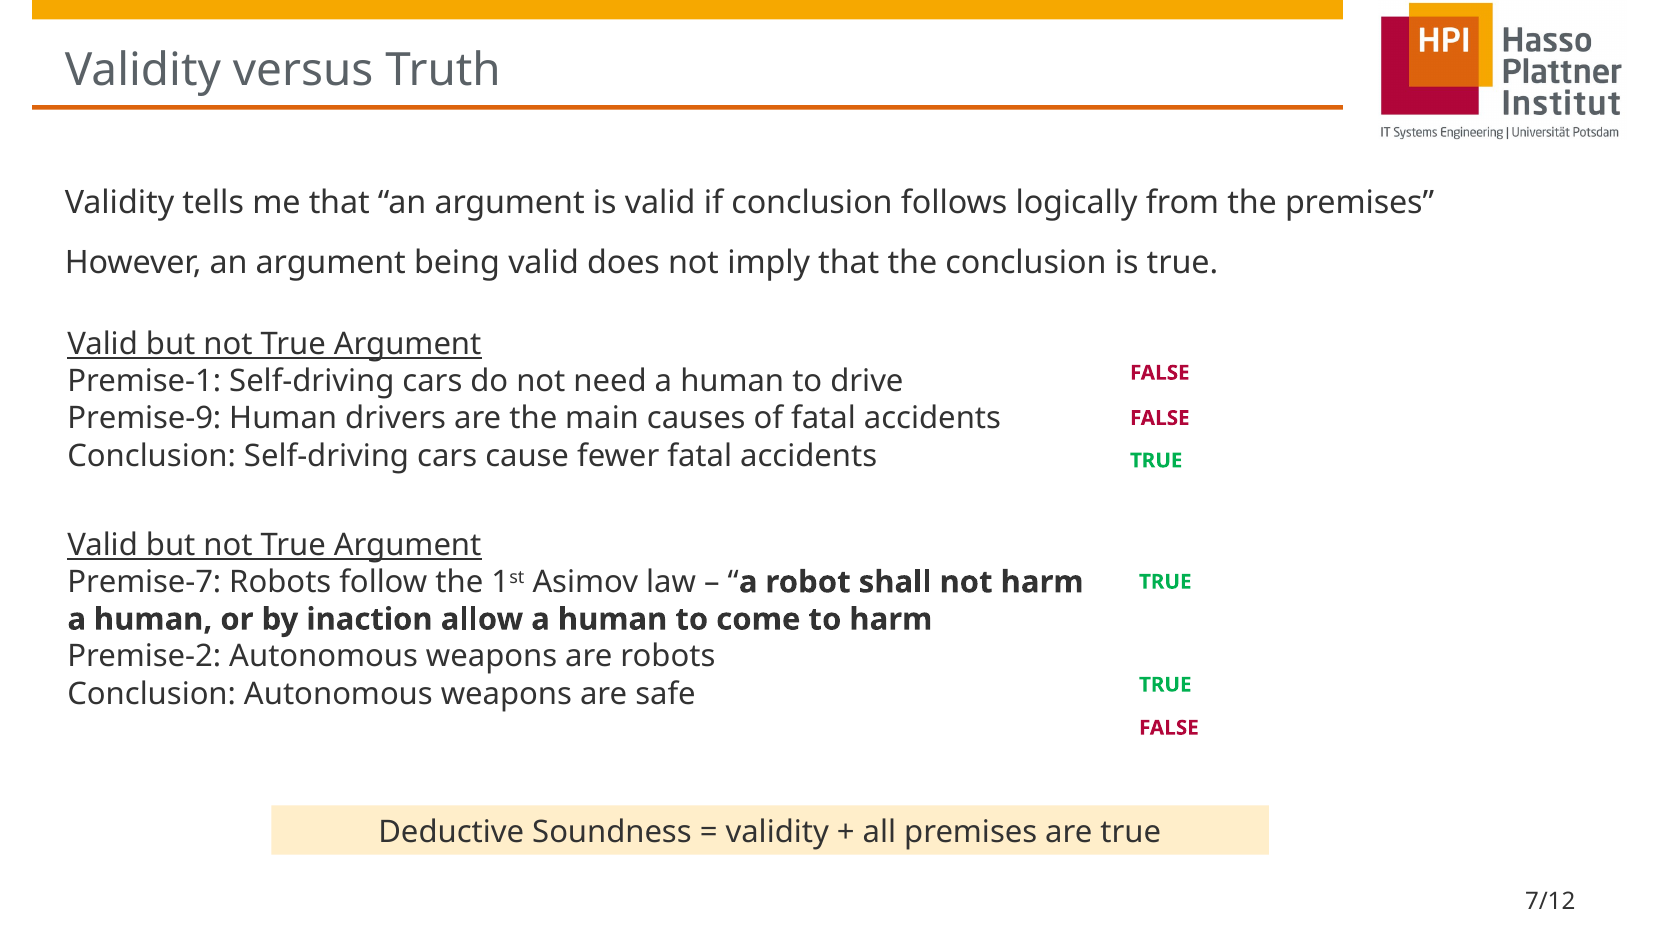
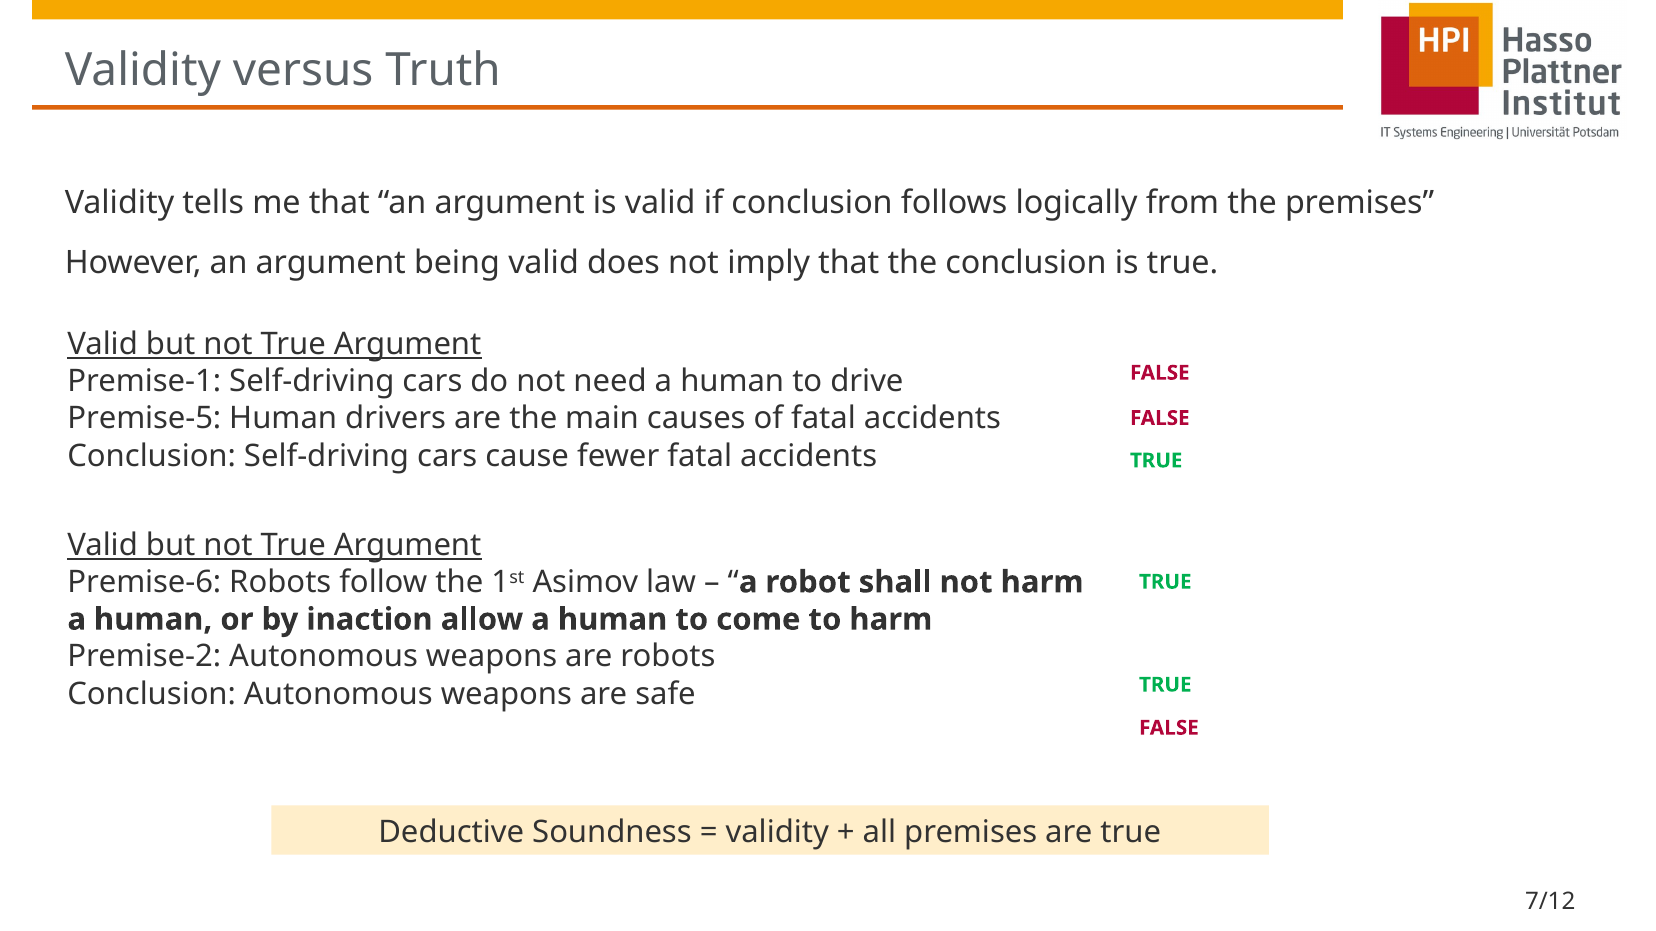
Premise-9: Premise-9 -> Premise-5 (144, 419)
Premise-7: Premise-7 -> Premise-6 (144, 582)
